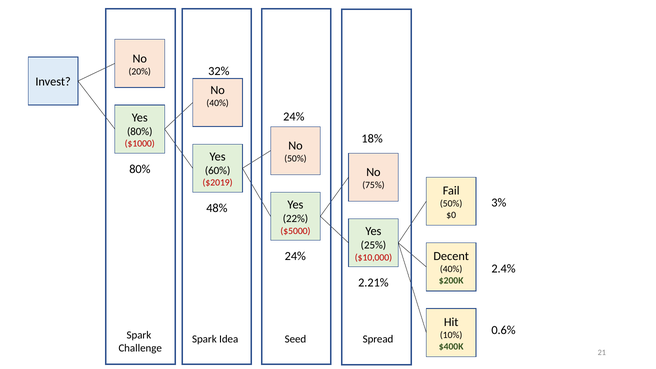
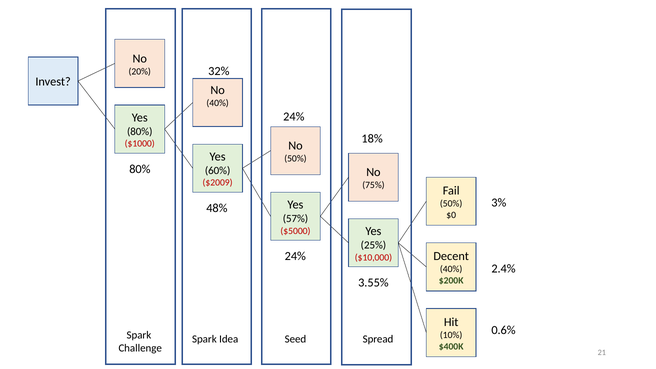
$2019: $2019 -> $2009 (218, 183)
22%: 22% -> 57% (295, 219)
2.21%: 2.21% -> 3.55% (373, 282)
